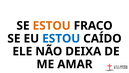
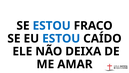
ESTOU colour: orange -> blue (52, 26)
